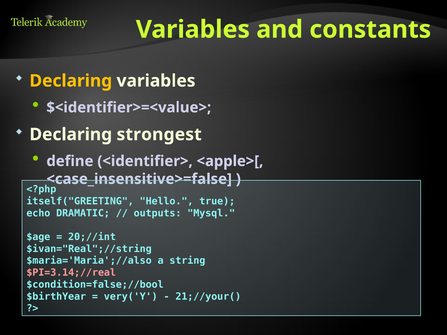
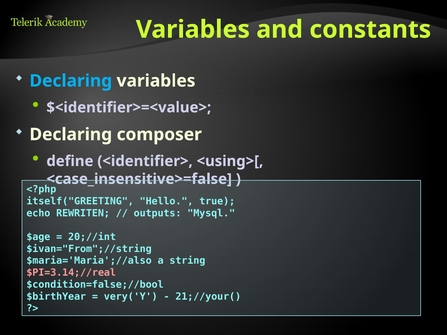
Declaring colour: yellow -> light blue (71, 81)
strongest: strongest -> composer (159, 135)
<apple>[: <apple>[ -> <using>[ (230, 161)
DRAMATIC: DRAMATIC -> REWRITEN (83, 213)
$ivan="Real";//string: $ivan="Real";//string -> $ivan="From";//string (89, 249)
